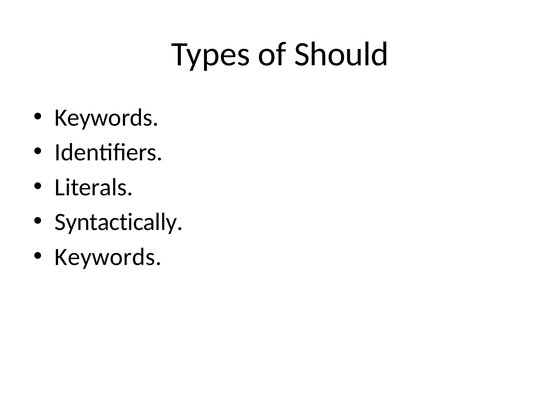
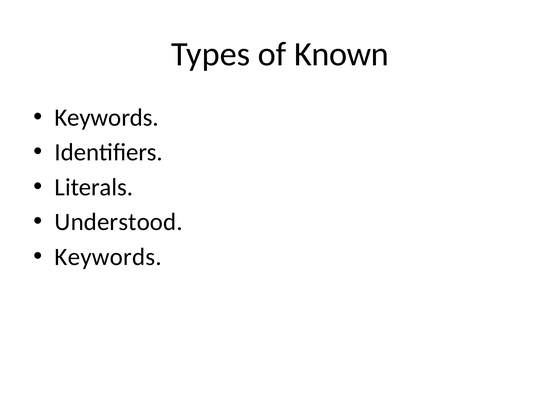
Should: Should -> Known (341, 54)
Syntactically: Syntactically -> Understood (119, 222)
